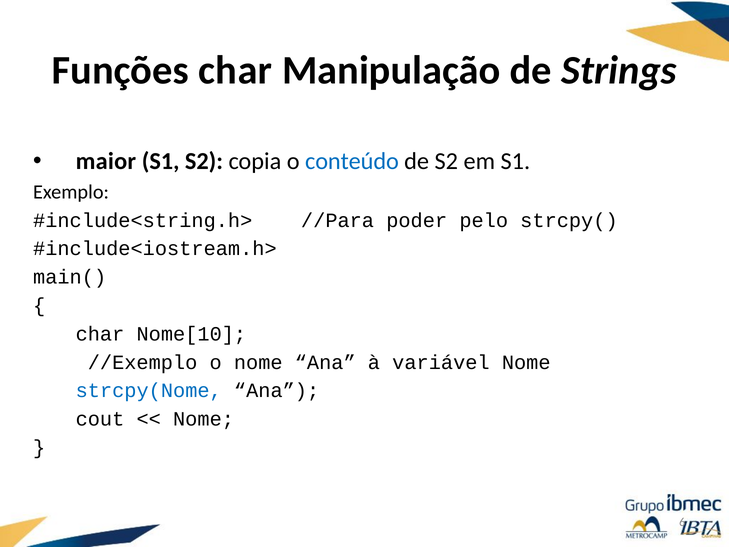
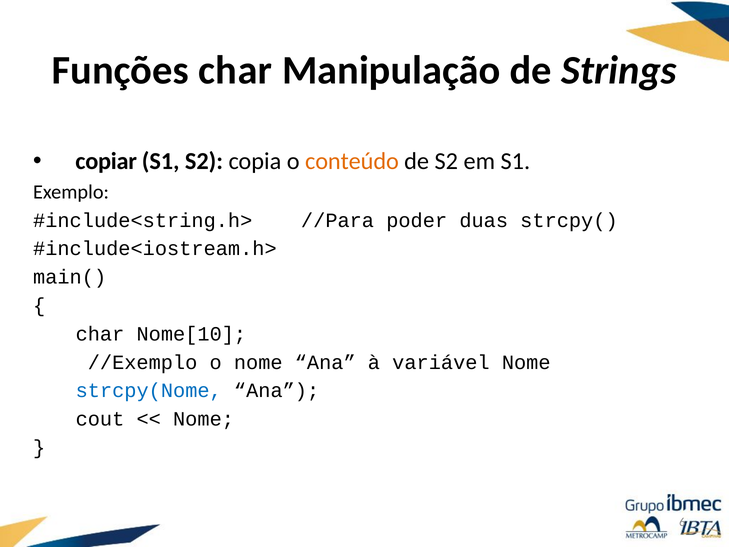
maior: maior -> copiar (106, 161)
conteúdo colour: blue -> orange (352, 161)
pelo: pelo -> duas (484, 220)
